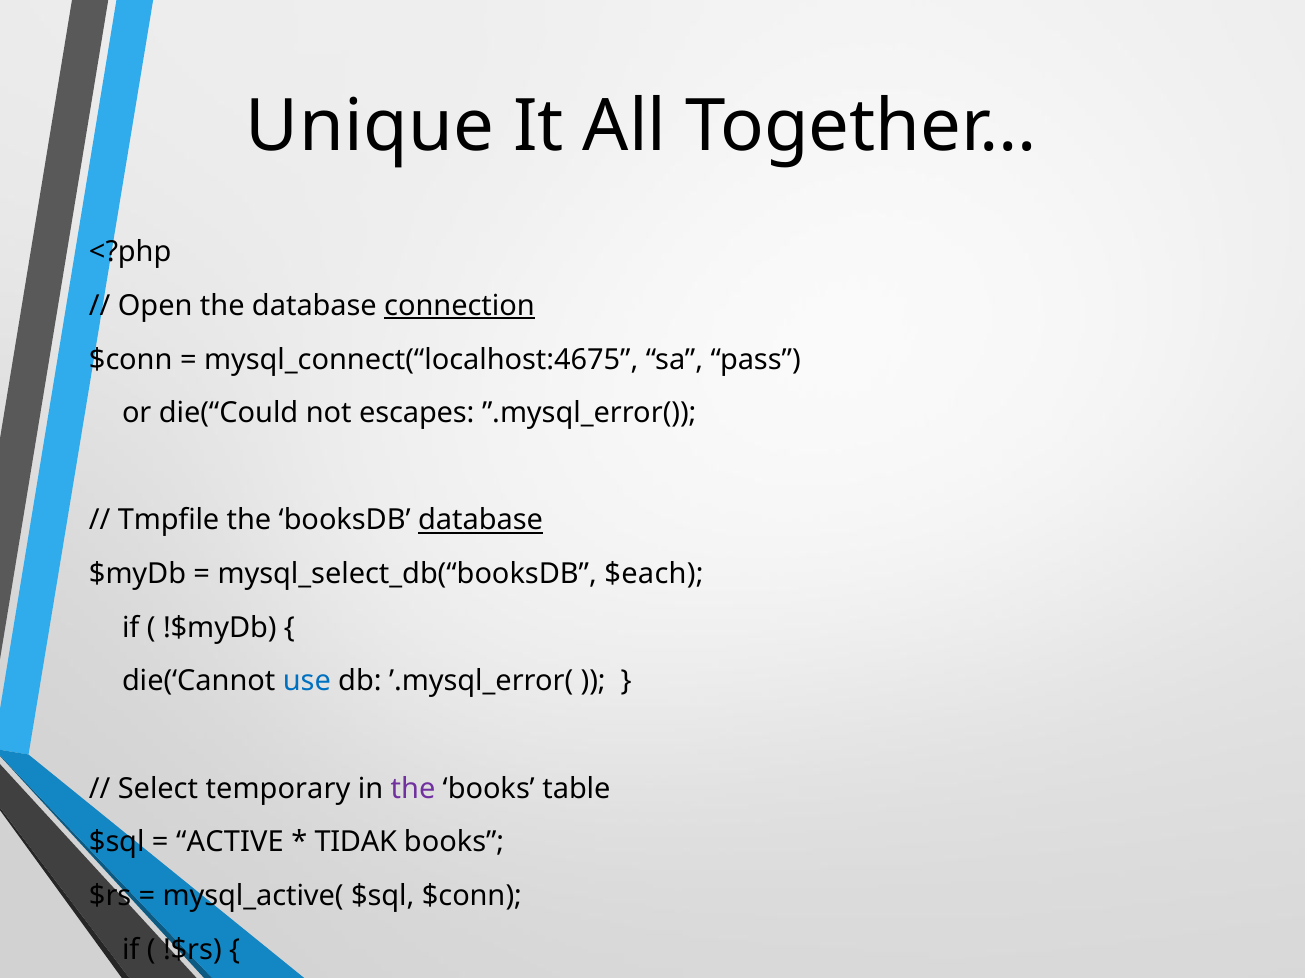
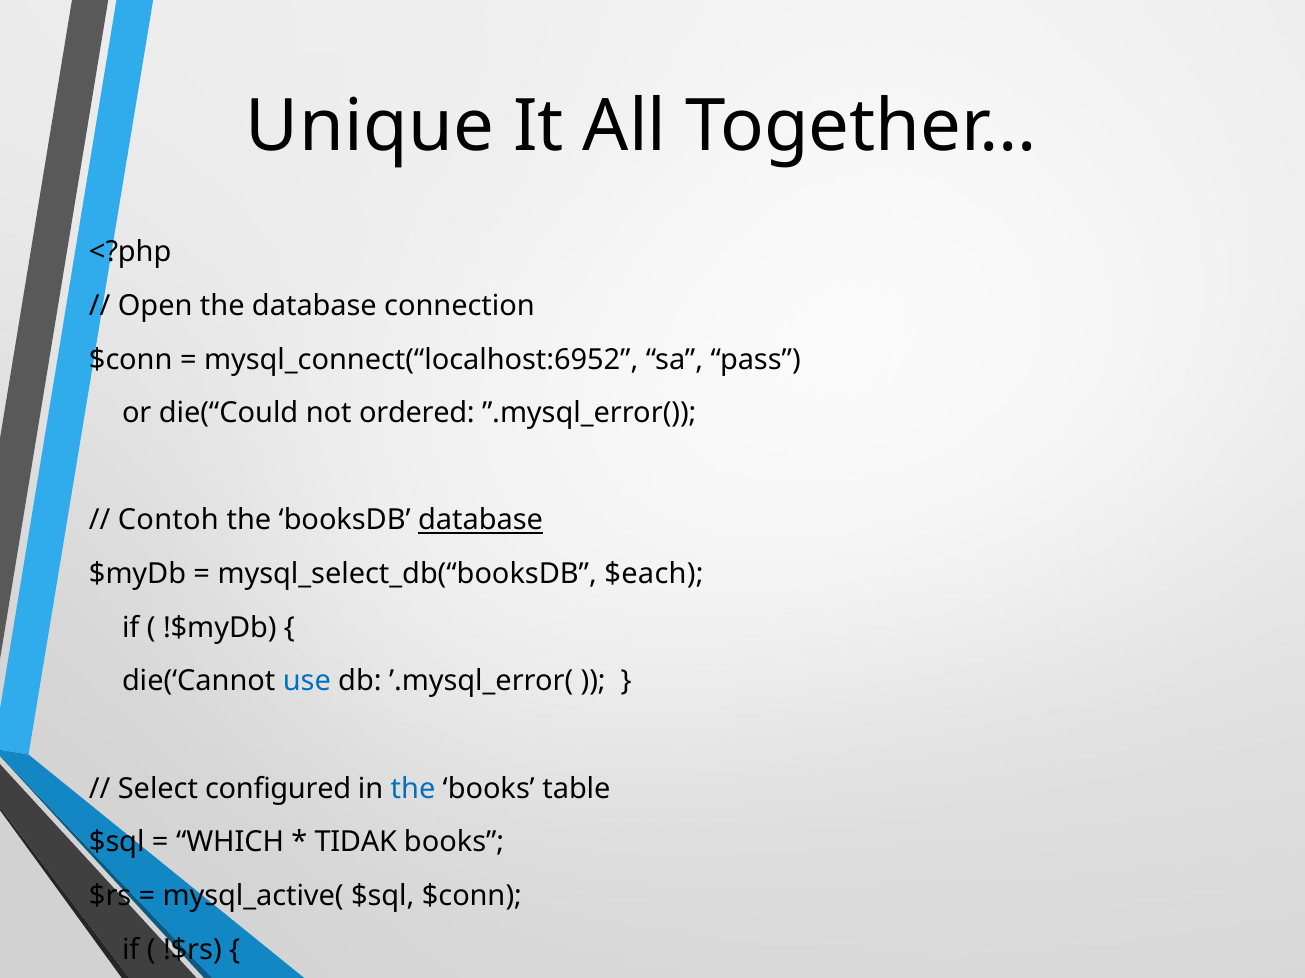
connection underline: present -> none (459, 306)
mysql_connect(“localhost:4675: mysql_connect(“localhost:4675 -> mysql_connect(“localhost:6952 (421, 360)
escapes: escapes -> ordered (417, 413)
Tmpfile: Tmpfile -> Contoh (168, 521)
temporary: temporary -> configured (278, 789)
the colour: purple -> blue (413, 789)
ACTIVE: ACTIVE -> WHICH (230, 843)
